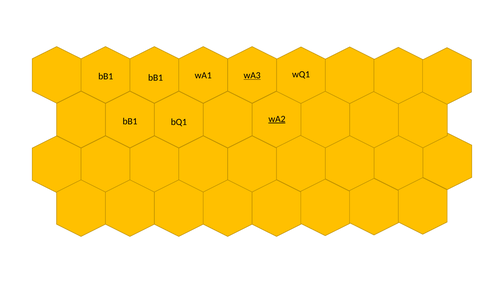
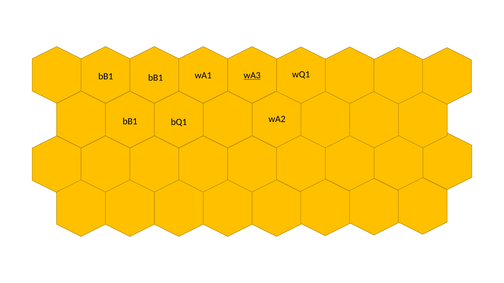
wA2 underline: present -> none (277, 119)
